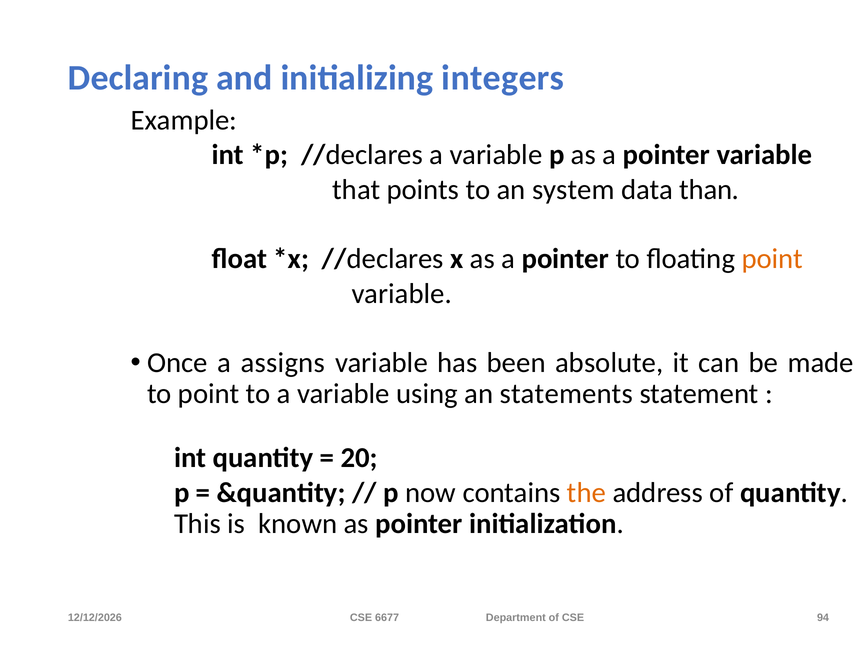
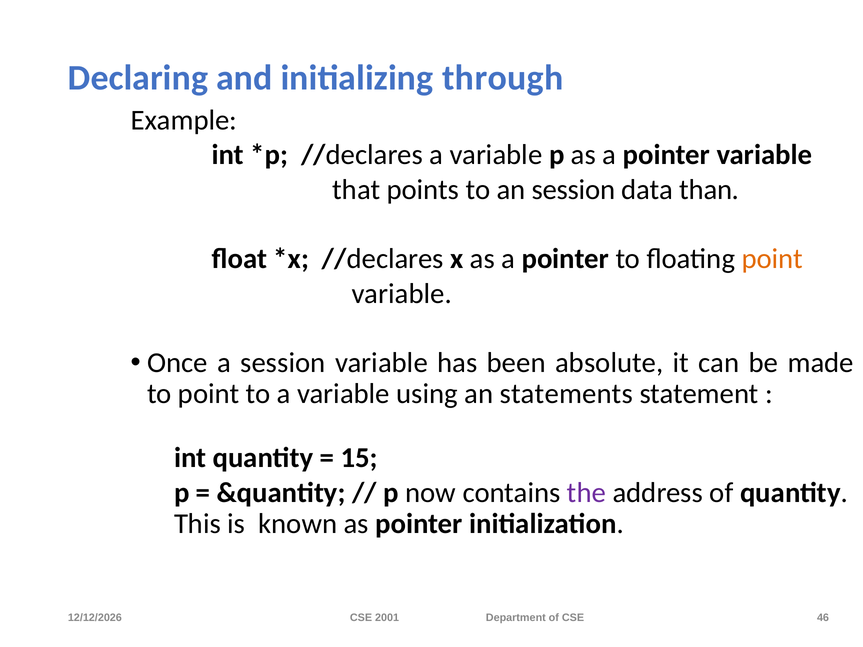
integers: integers -> through (503, 78)
an system: system -> session (574, 190)
a assigns: assigns -> session (283, 363)
20: 20 -> 15 (359, 458)
the colour: orange -> purple (586, 493)
6677: 6677 -> 2001 (387, 618)
94: 94 -> 46 (823, 618)
